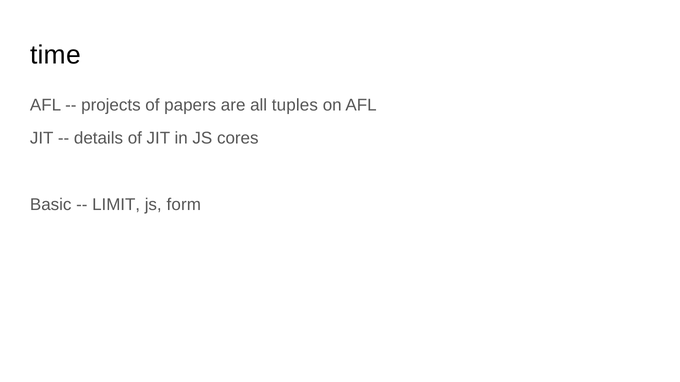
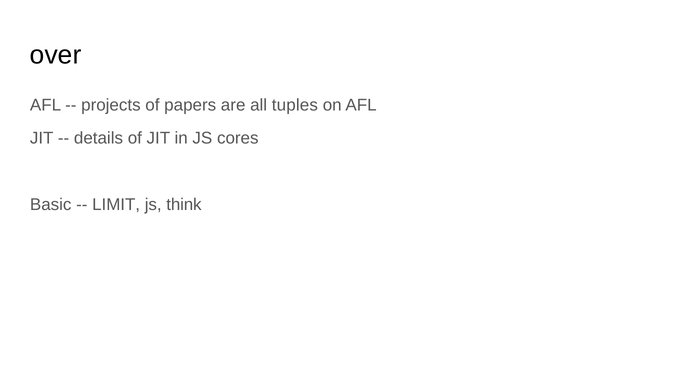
time: time -> over (56, 55)
form: form -> think (184, 205)
